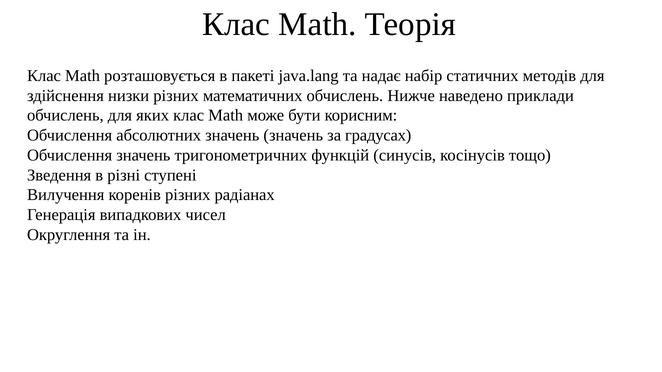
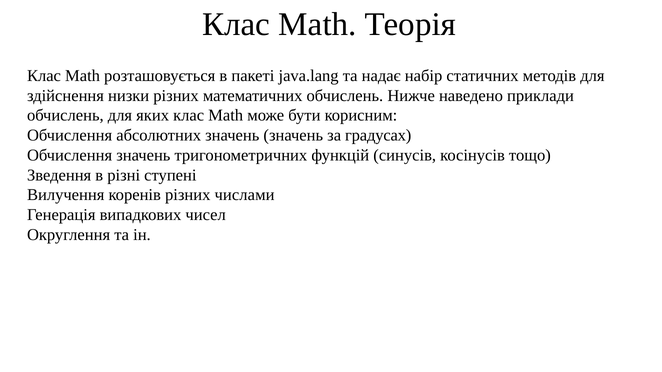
радіанах: радіанах -> числами (245, 195)
